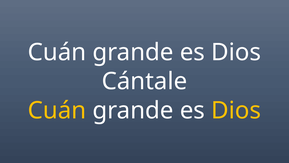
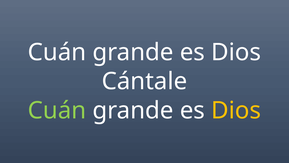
Cuán colour: yellow -> light green (57, 110)
